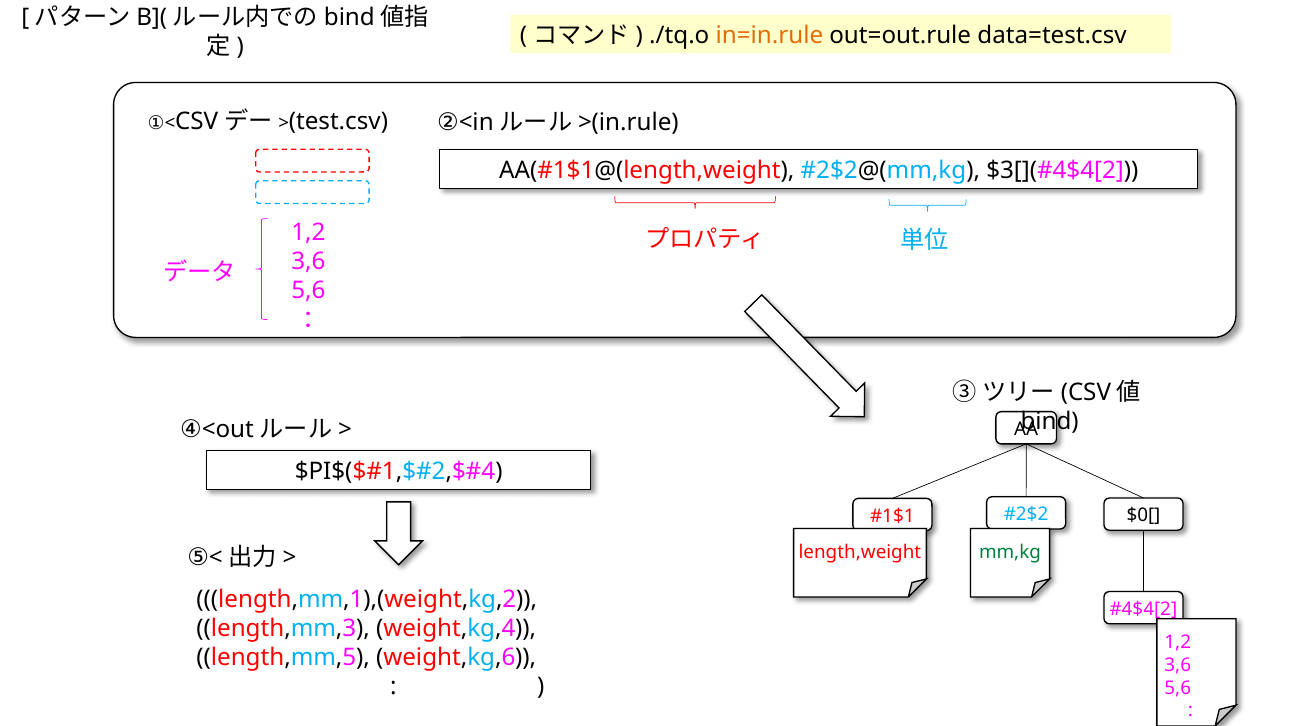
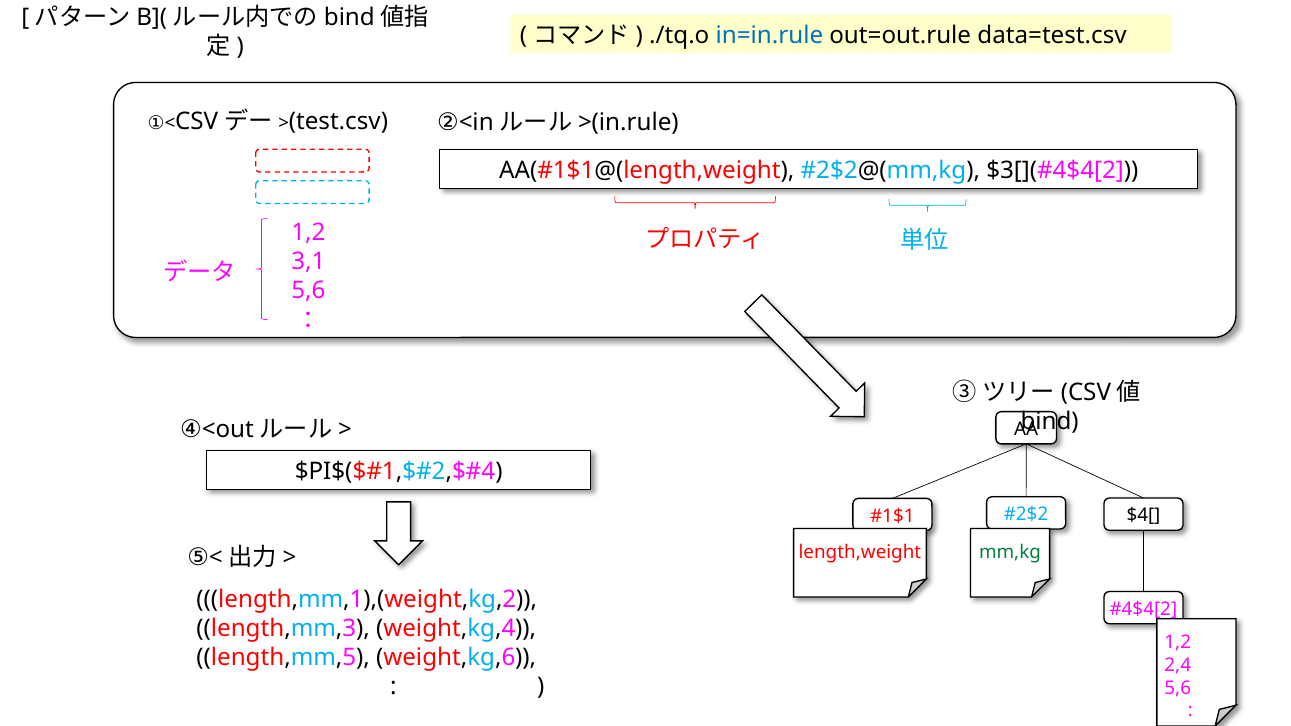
in=in.rule colour: orange -> blue (769, 36)
3,6: 3,6 -> 3,1 (308, 262)
$0[: $0[ -> $4[ (1143, 516)
3,6: 3,6 -> 2,4 (1178, 666)
